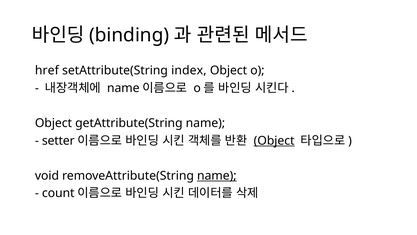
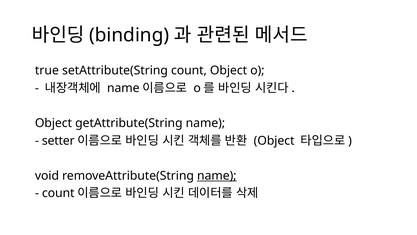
href: href -> true (47, 71)
setAttribute(String index: index -> count (189, 71)
Object underline: present -> none (274, 140)
